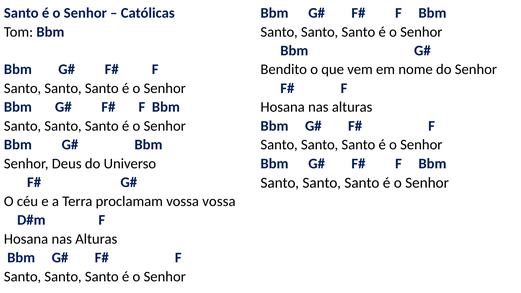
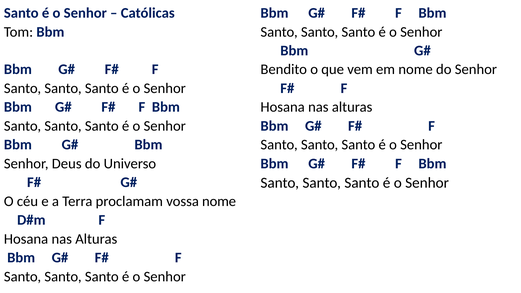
vossa vossa: vossa -> nome (219, 201)
